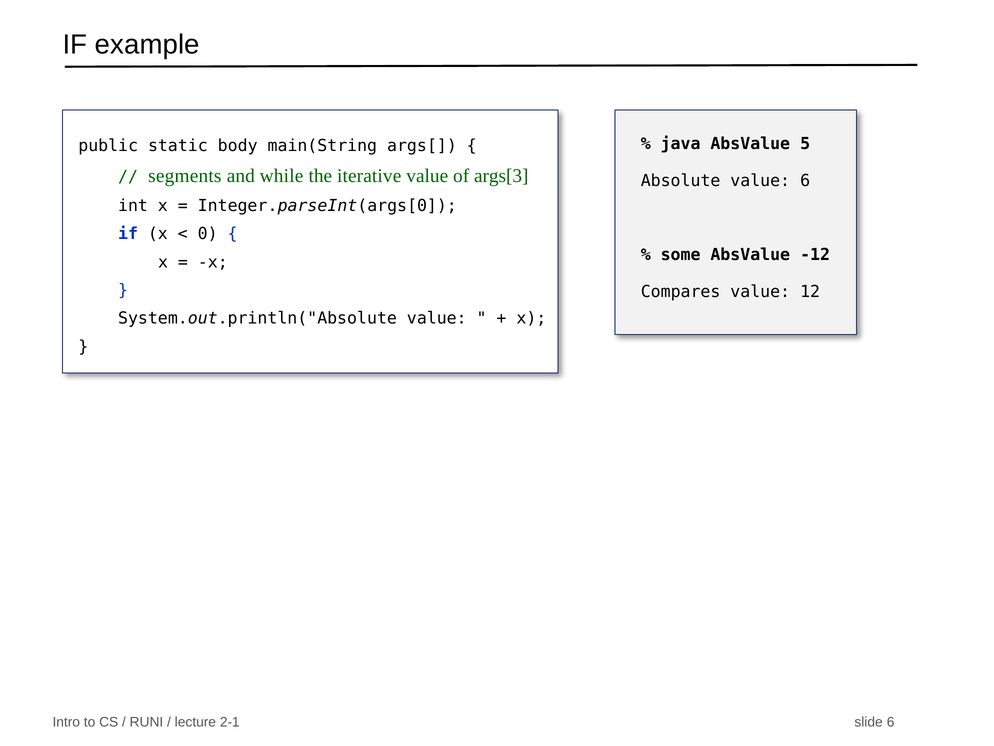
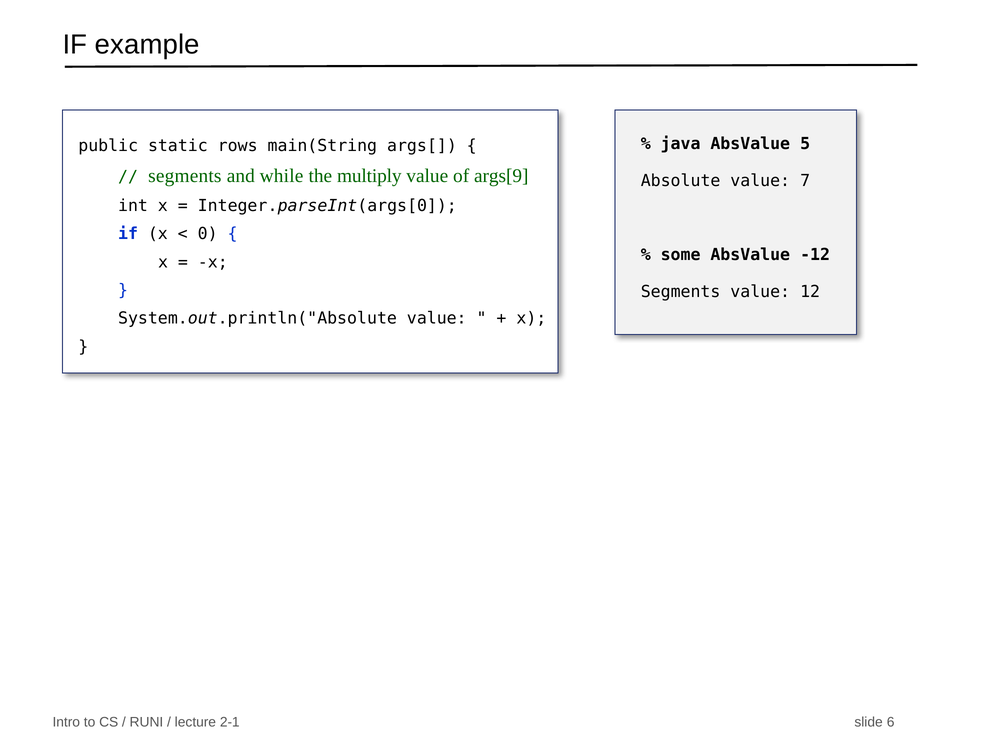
body: body -> rows (238, 146)
iterative: iterative -> multiply (369, 176)
args[3: args[3 -> args[9 (501, 176)
value 6: 6 -> 7 (805, 181)
Compares: Compares -> Segments (681, 292)
